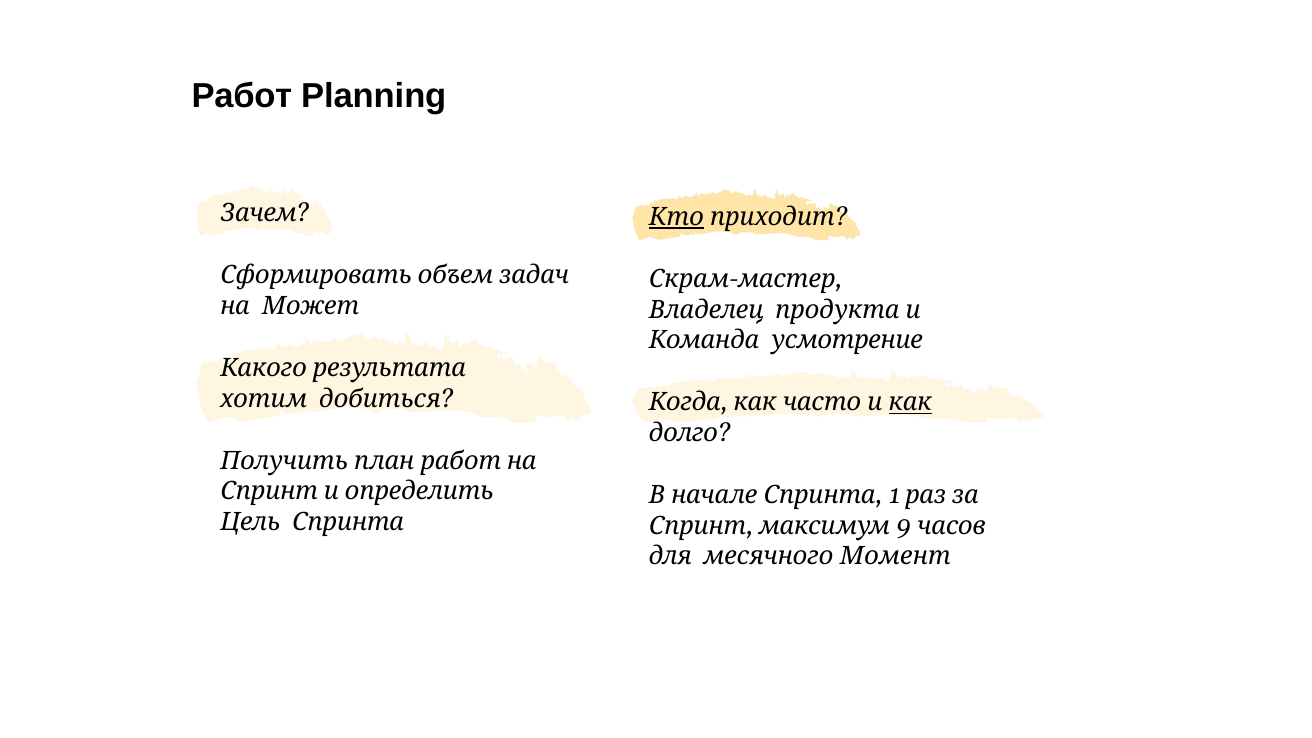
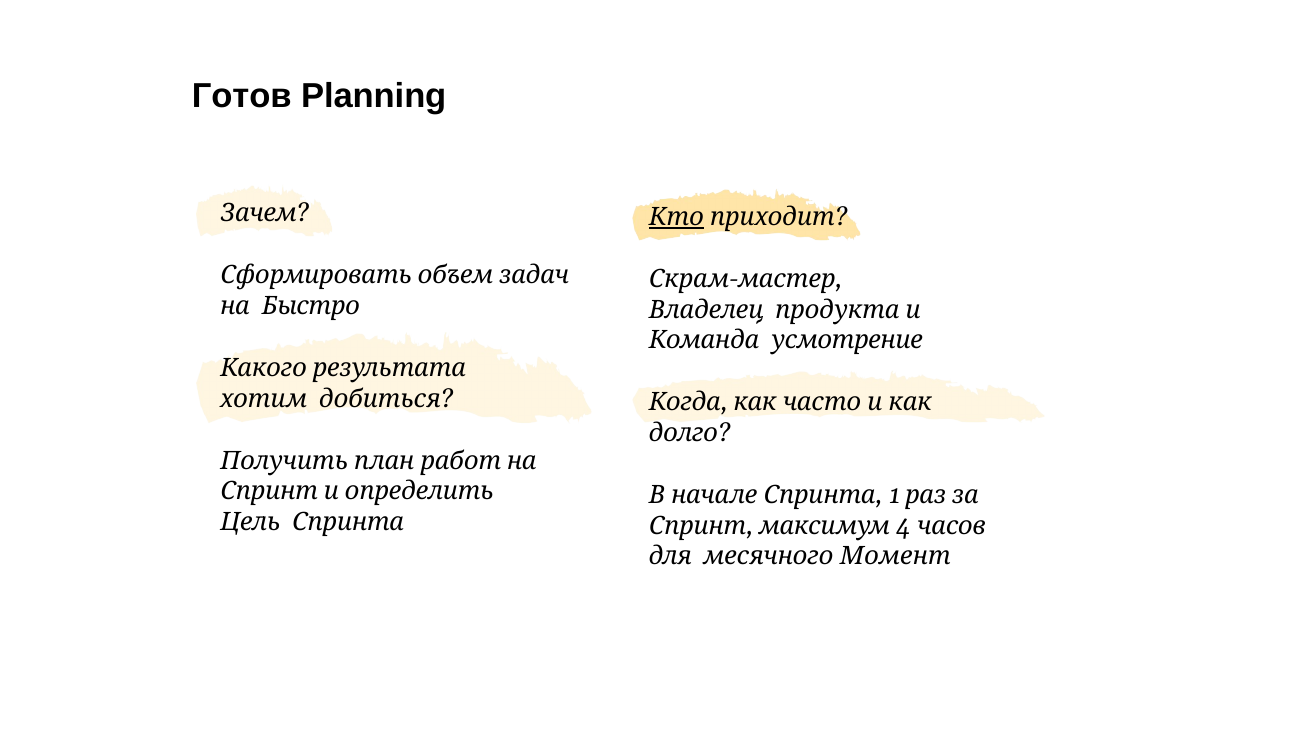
Работ: Работ -> Готов (242, 96)
Может: Может -> Быстро (311, 306)
как underline: present -> none (910, 403)
9: 9 -> 4 (904, 526)
